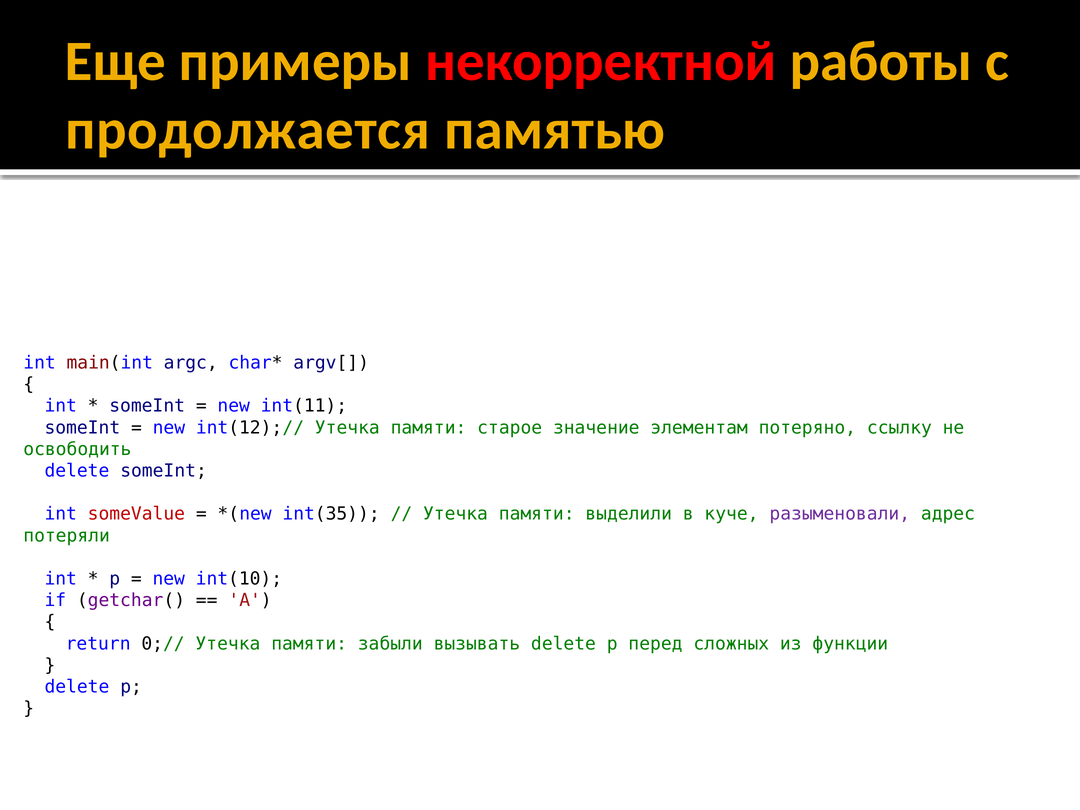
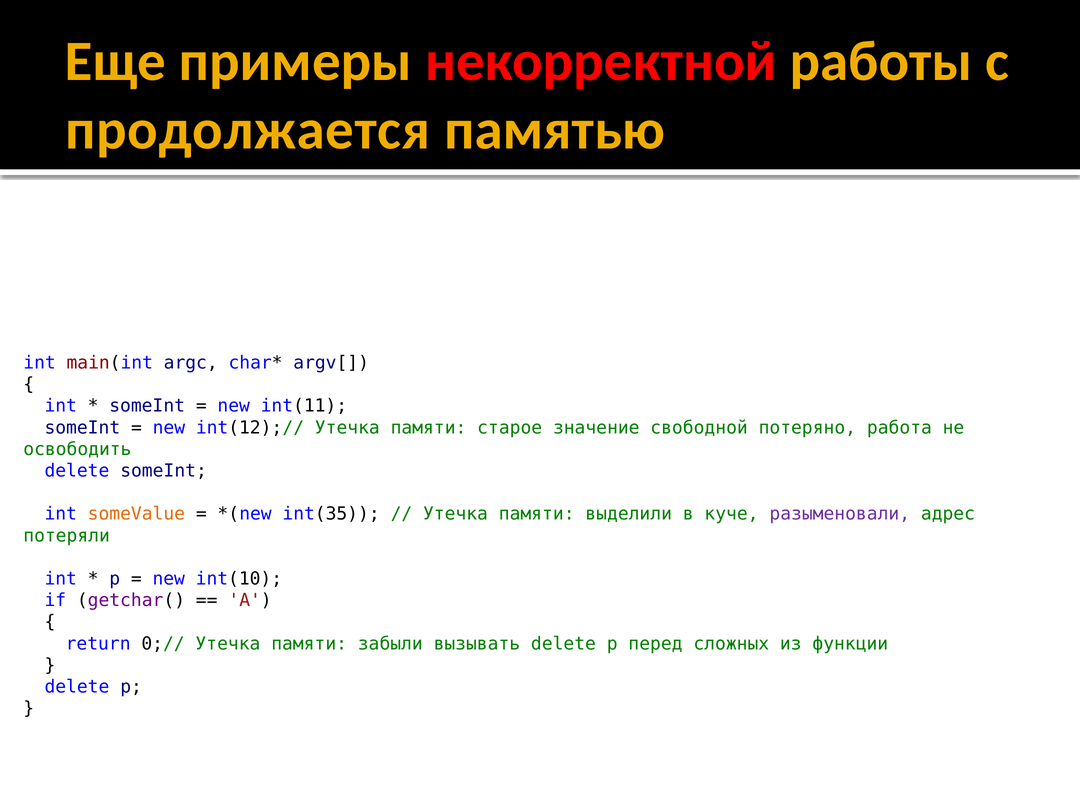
элементам: элементам -> свободной (699, 428)
ссылку: ссылку -> работа (899, 428)
someValue colour: red -> orange (136, 514)
